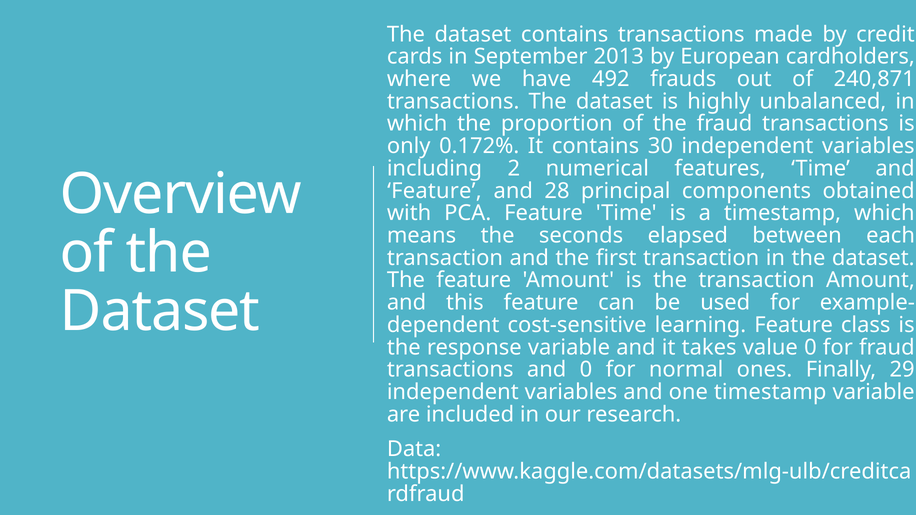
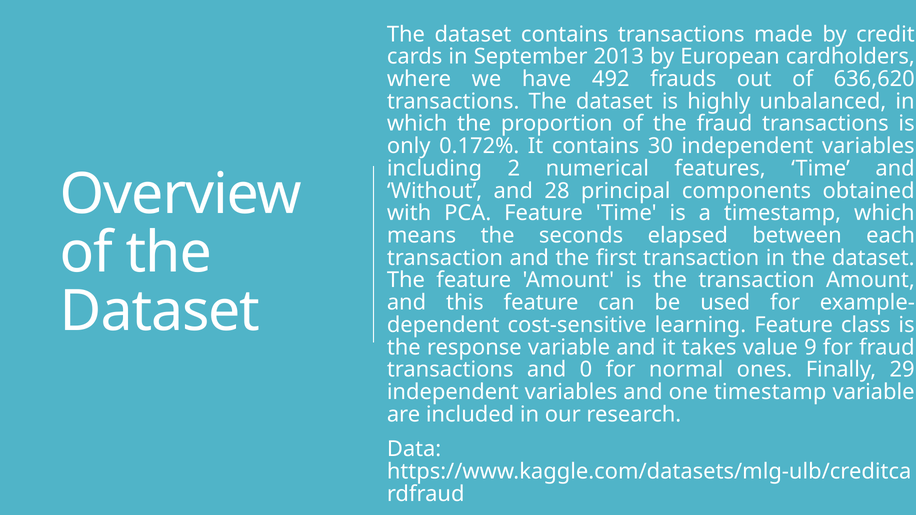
240,871: 240,871 -> 636,620 (874, 79)
Feature: Feature -> Without (435, 191)
value 0: 0 -> 9 (810, 347)
